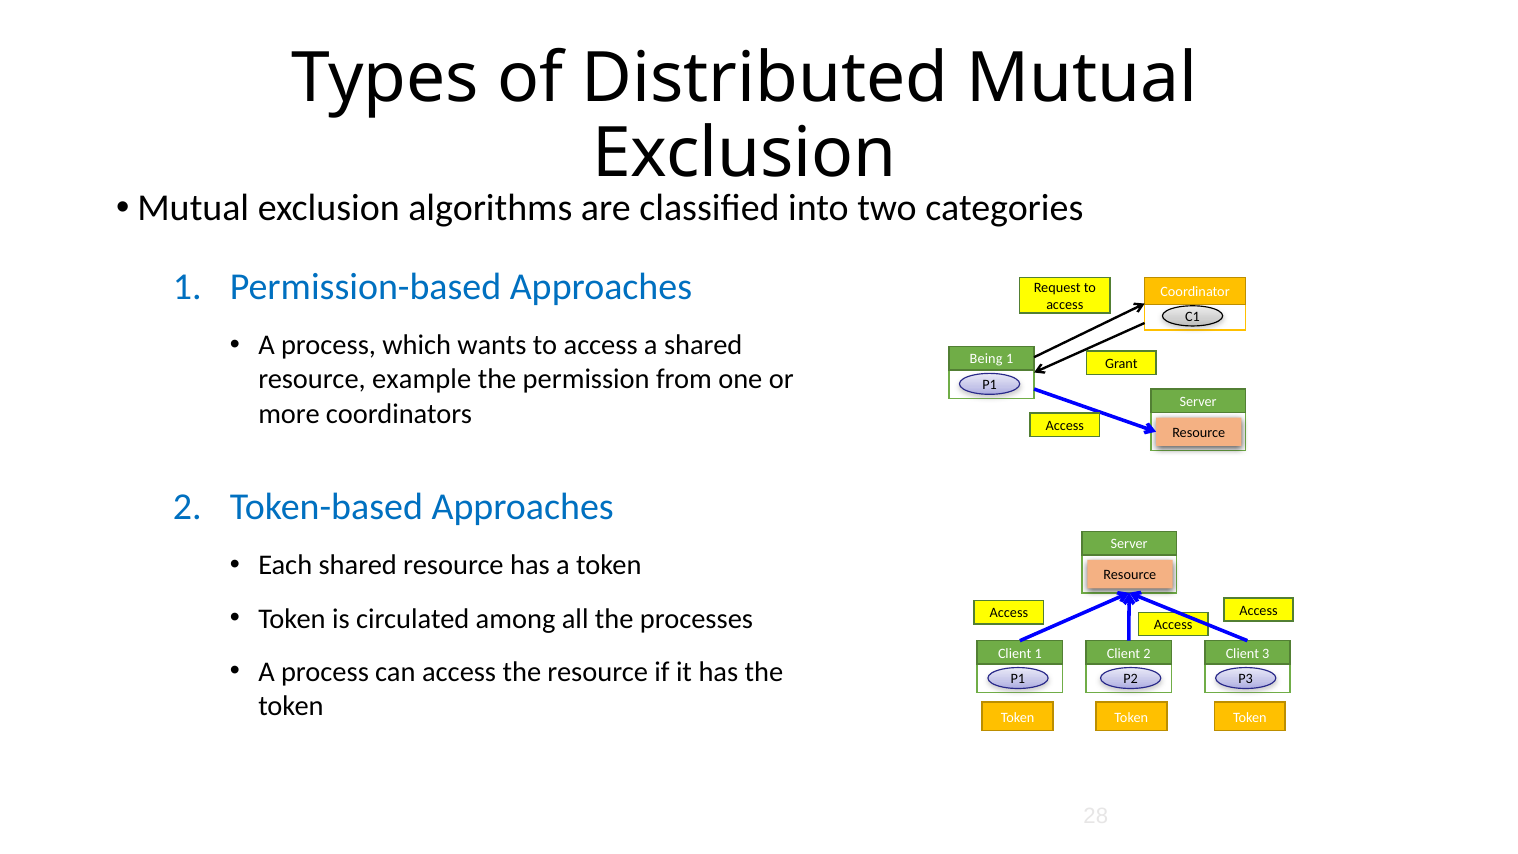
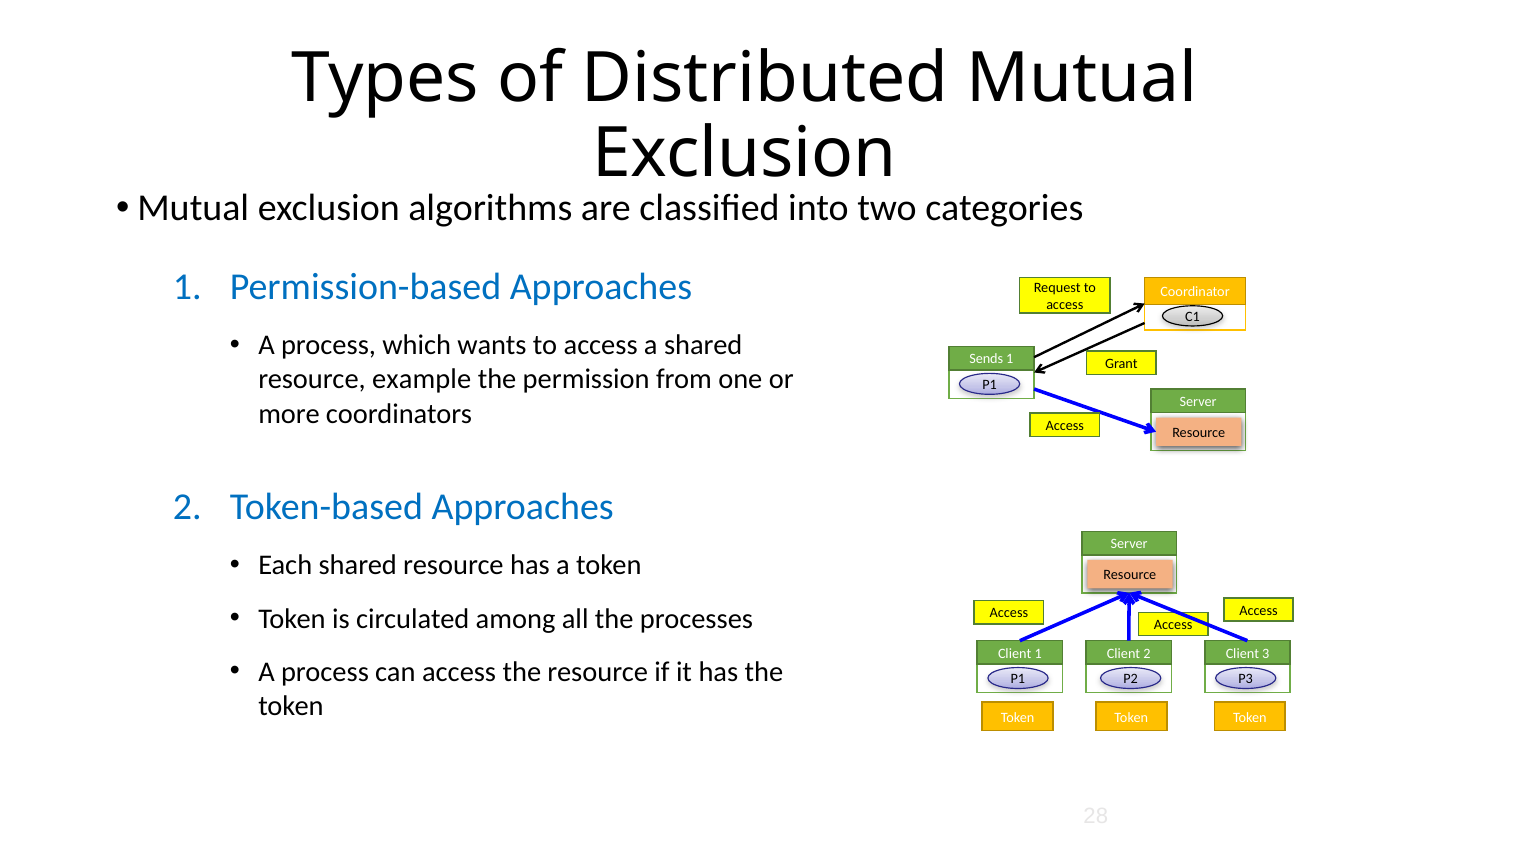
Being: Being -> Sends (986, 359)
